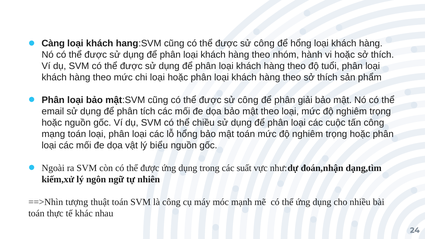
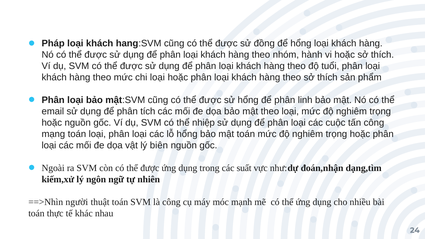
Càng: Càng -> Pháp (53, 44)
công: công -> đồng (264, 44)
công: công -> hổng (248, 100)
giải: giải -> linh (305, 100)
chiều: chiều -> nhiệp (203, 123)
biểu: biểu -> biên (159, 145)
tượng: tượng -> người (77, 202)
